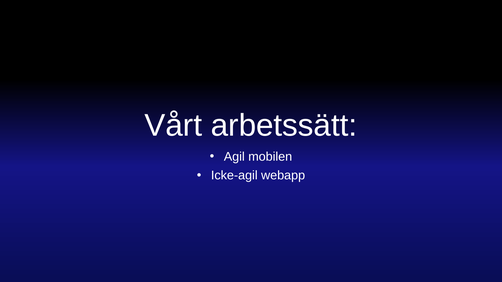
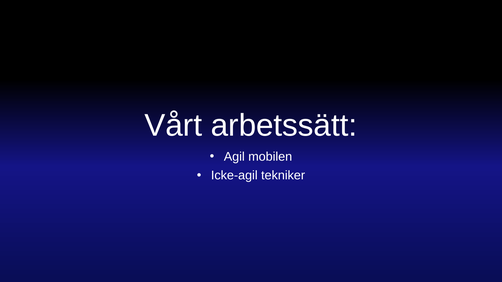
webapp: webapp -> tekniker (283, 176)
